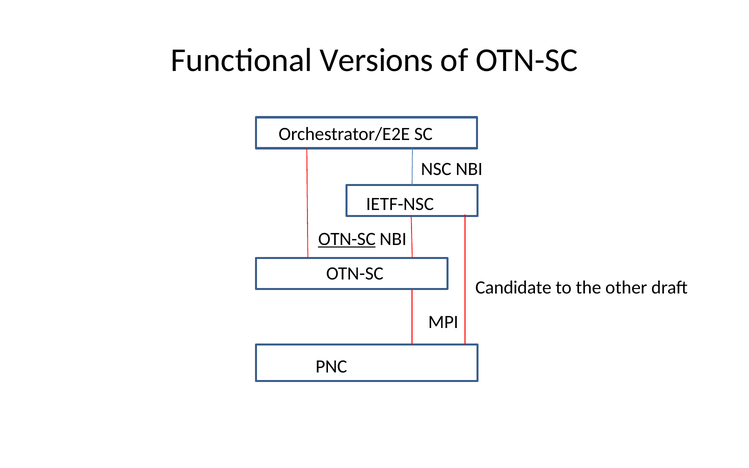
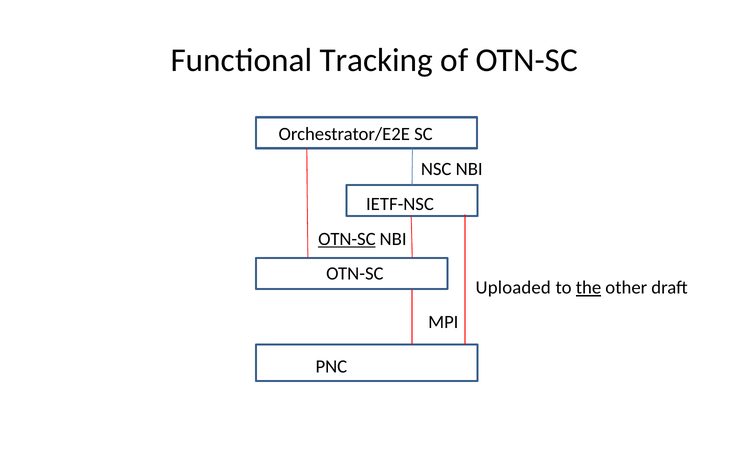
Versions: Versions -> Tracking (376, 60)
Candidate: Candidate -> Uploaded (513, 288)
the underline: none -> present (588, 288)
